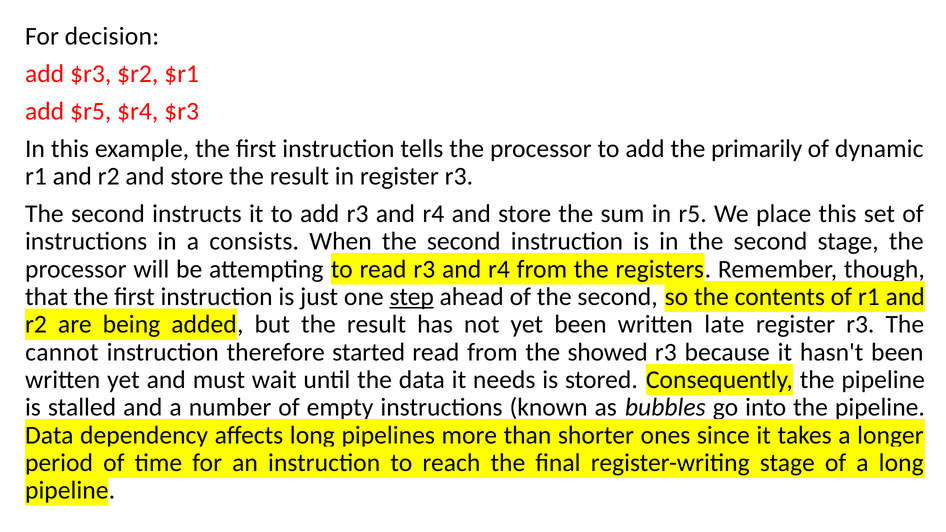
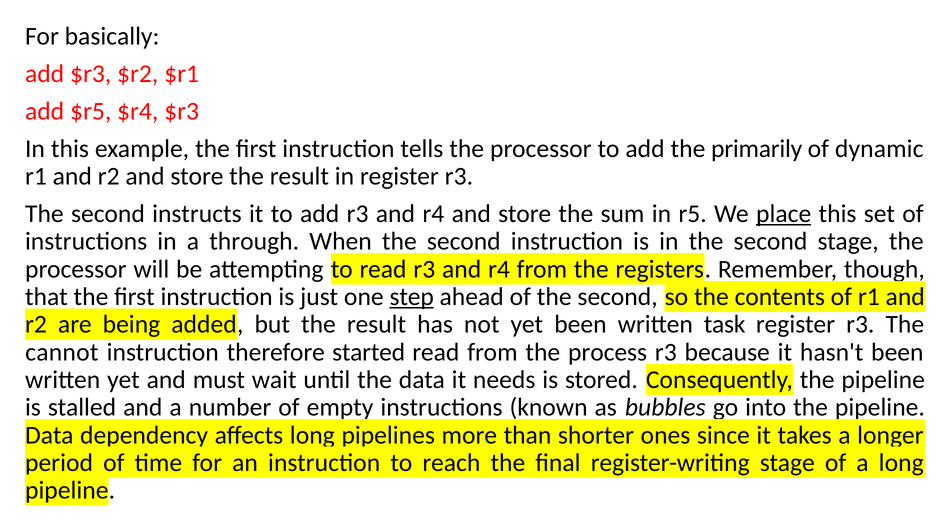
decision: decision -> basically (112, 36)
place underline: none -> present (784, 214)
consists: consists -> through (254, 242)
late: late -> task (725, 325)
showed: showed -> process (608, 352)
